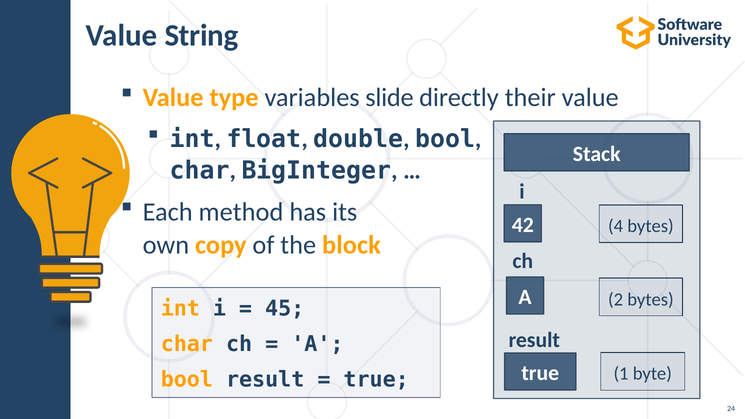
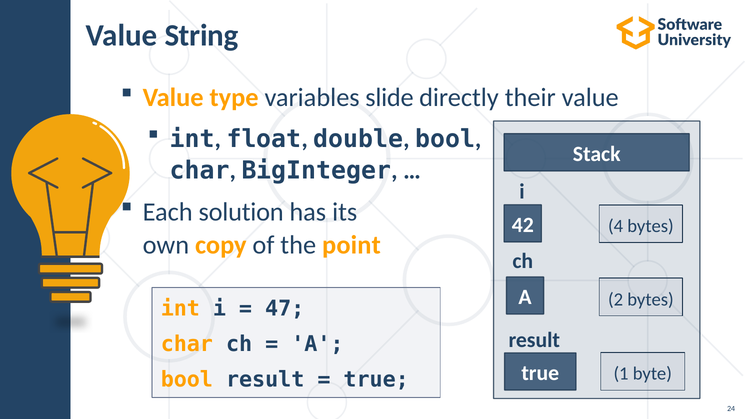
method: method -> solution (241, 212)
block: block -> point (351, 245)
45: 45 -> 47 (285, 309)
